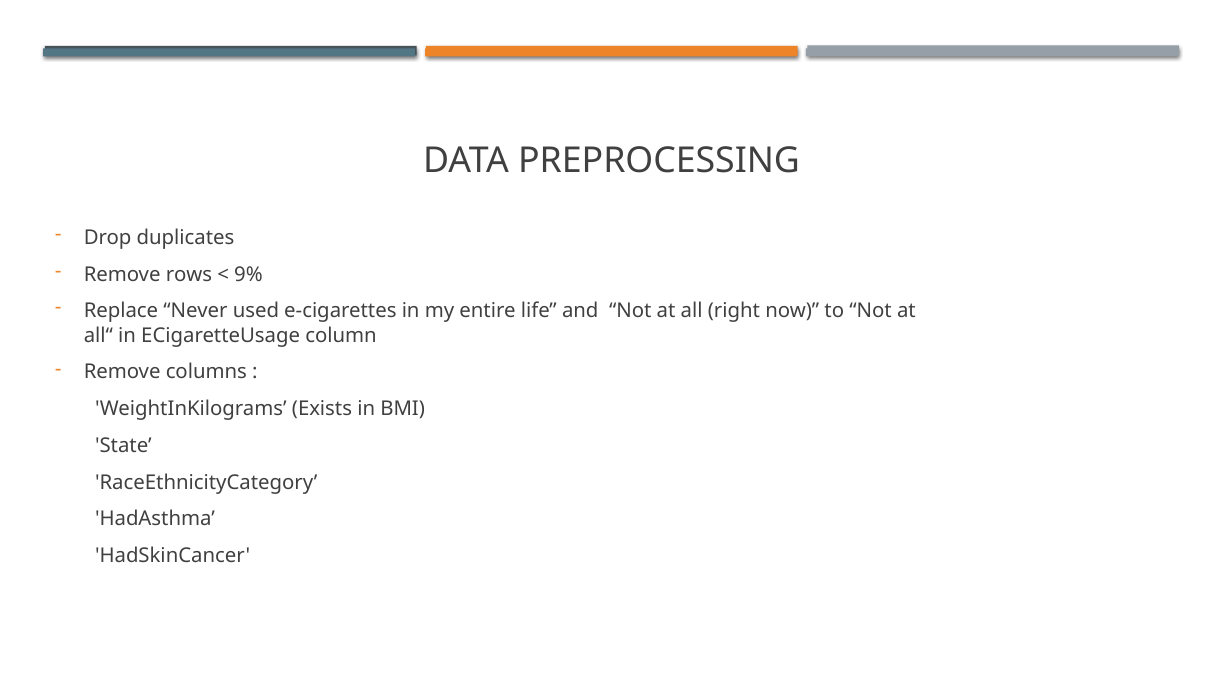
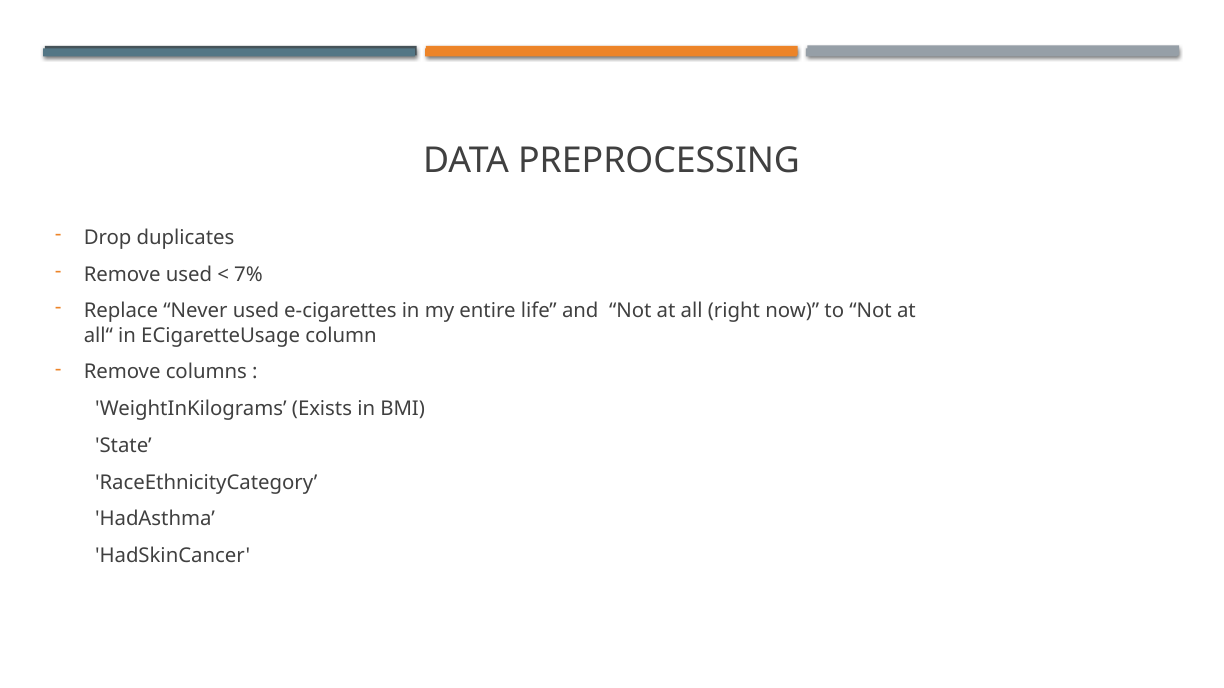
Remove rows: rows -> used (189, 275)
9%: 9% -> 7% (248, 275)
